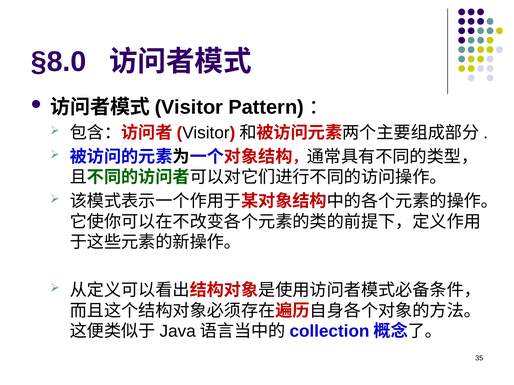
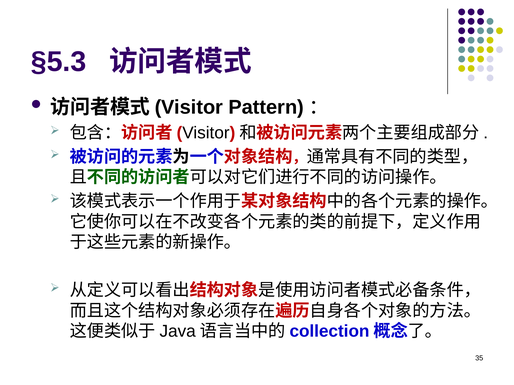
§8.0: §8.0 -> §5.3 (59, 62)
